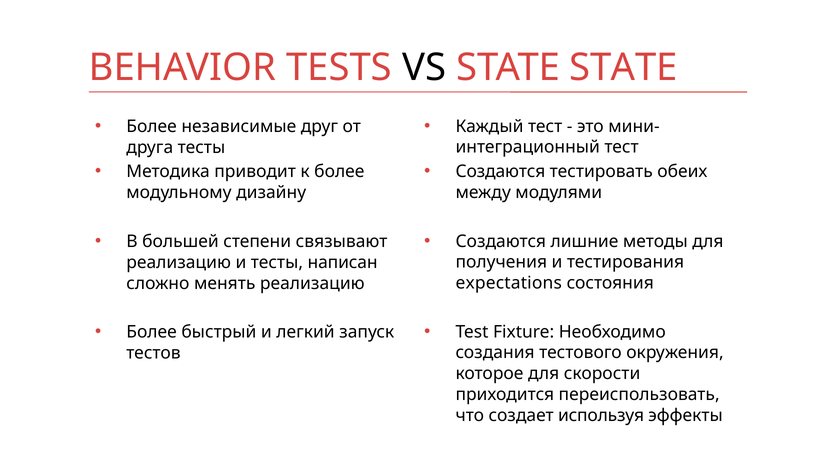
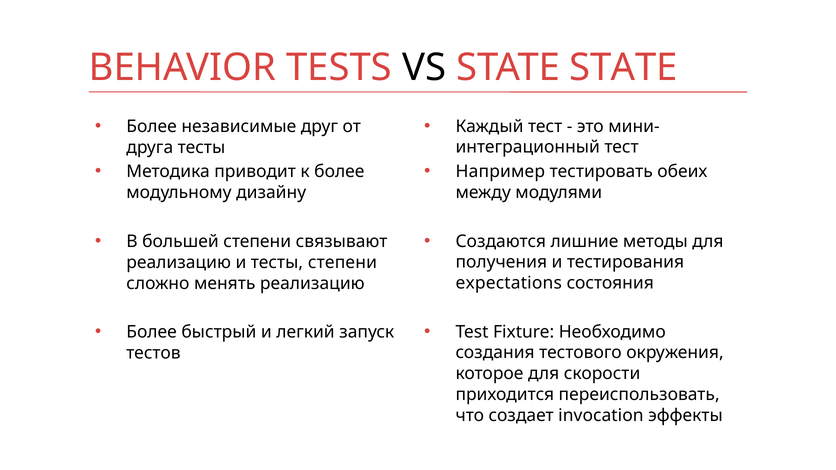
Создаются: Создаются -> Например (500, 172)
тесты написан: написан -> степени (342, 262)
используя: используя -> invocation (601, 416)
